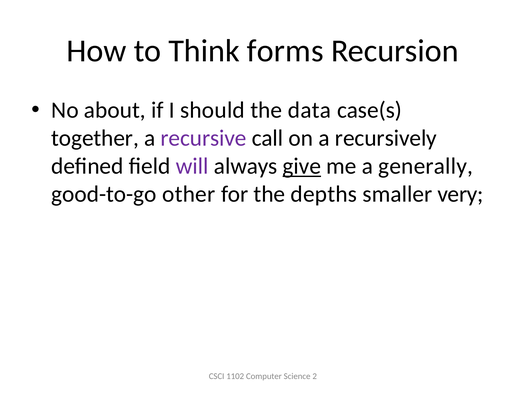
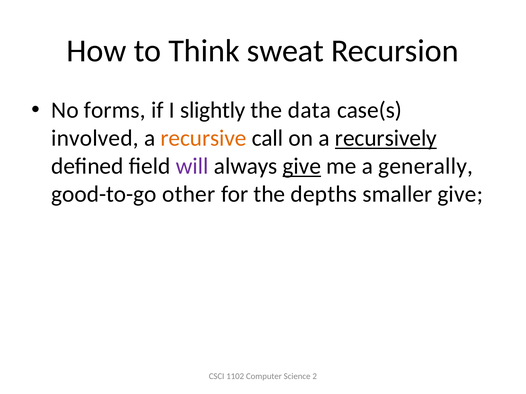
forms: forms -> sweat (285, 51)
about: about -> forms (115, 110)
should: should -> slightly (213, 110)
together: together -> involved (95, 138)
recursive colour: purple -> orange (203, 138)
recursively underline: none -> present (386, 138)
smaller very: very -> give (460, 195)
